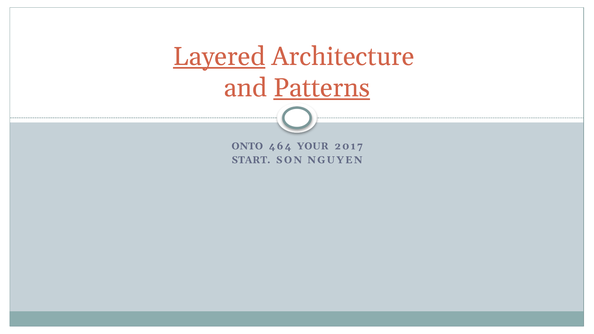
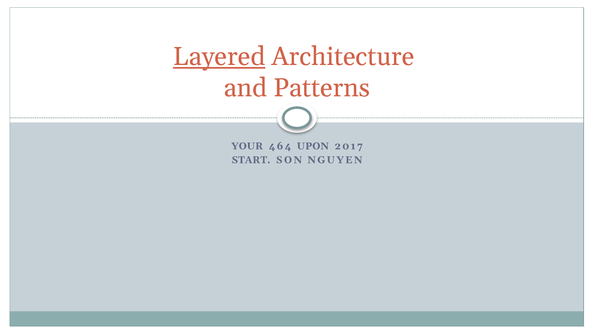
Patterns underline: present -> none (322, 88)
ONTO: ONTO -> YOUR (247, 146)
YOUR: YOUR -> UPON (313, 146)
